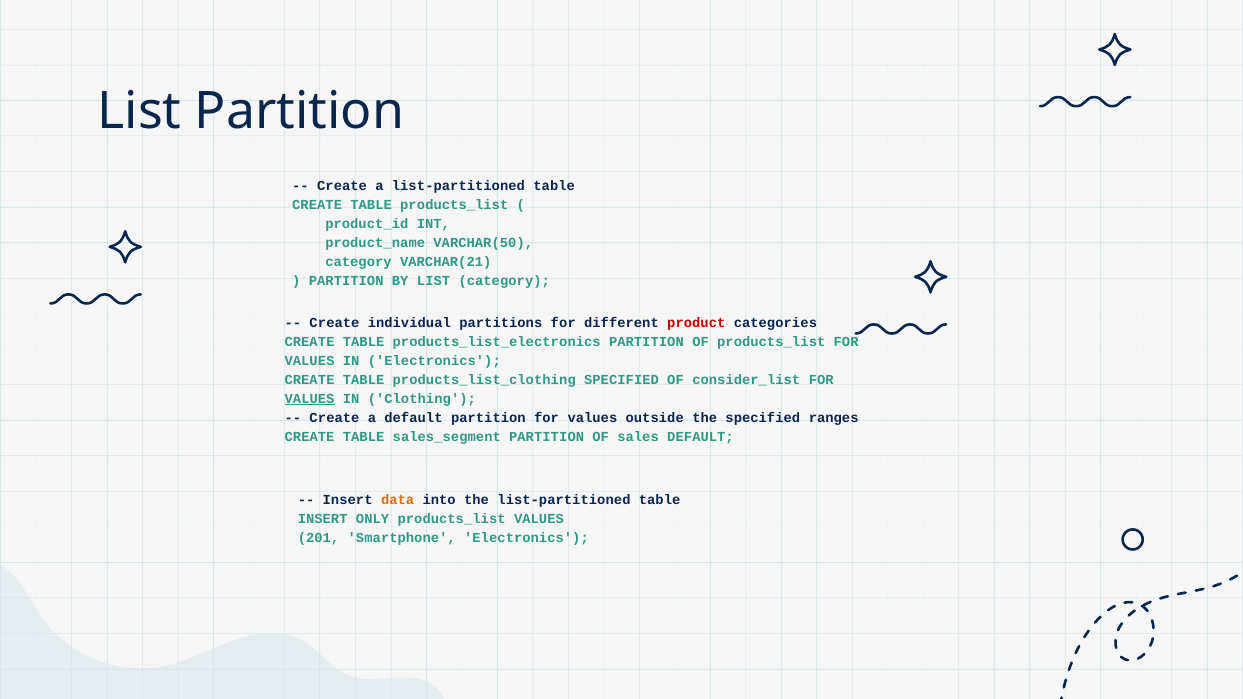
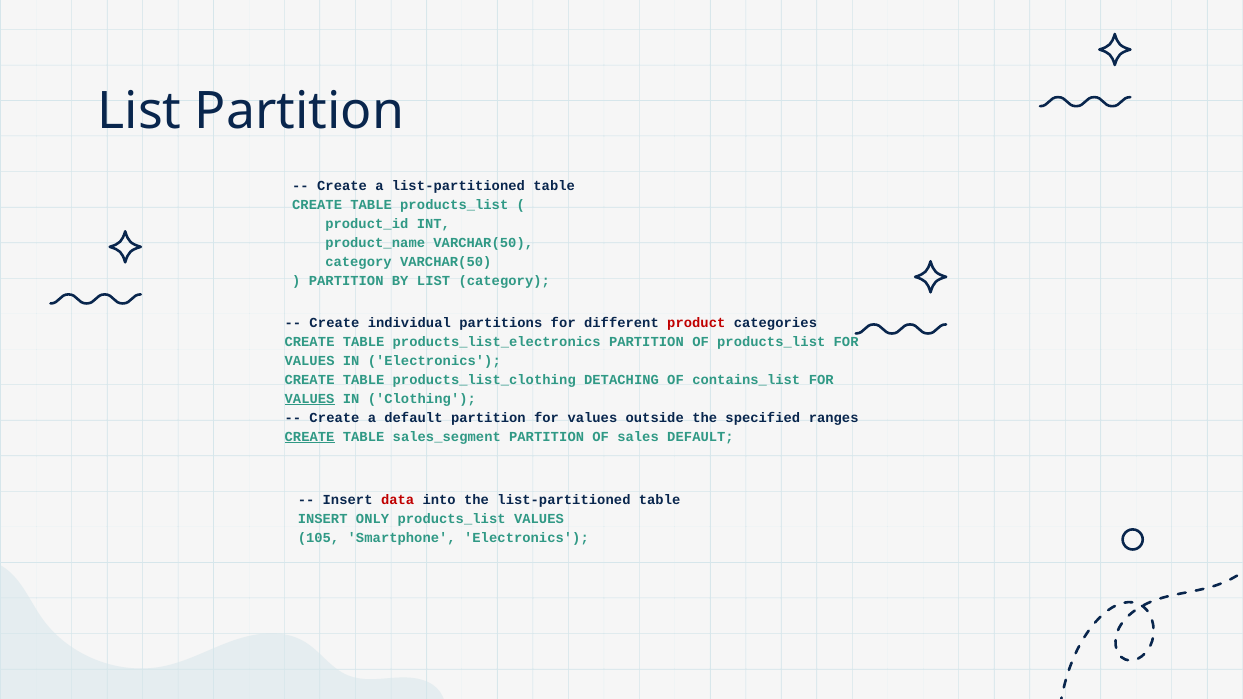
category VARCHAR(21: VARCHAR(21 -> VARCHAR(50 (446, 262)
products_list_clothing SPECIFIED: SPECIFIED -> DETACHING (622, 380)
consider_list: consider_list -> contains_list (746, 380)
CREATE underline: none -> present (310, 437)
data colour: orange -> red (398, 500)
201: 201 -> 105 (319, 538)
